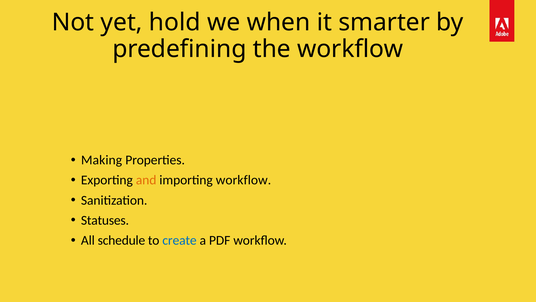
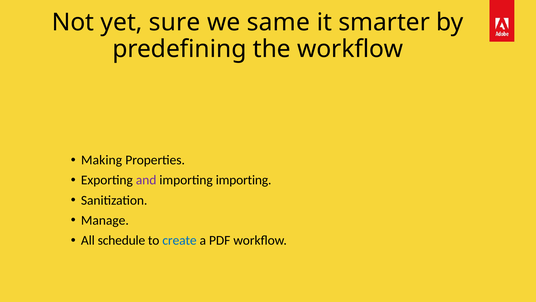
hold: hold -> sure (175, 22)
when: when -> same (278, 22)
and colour: orange -> purple (146, 180)
importing workflow: workflow -> importing (244, 180)
Statuses: Statuses -> Manage (105, 220)
